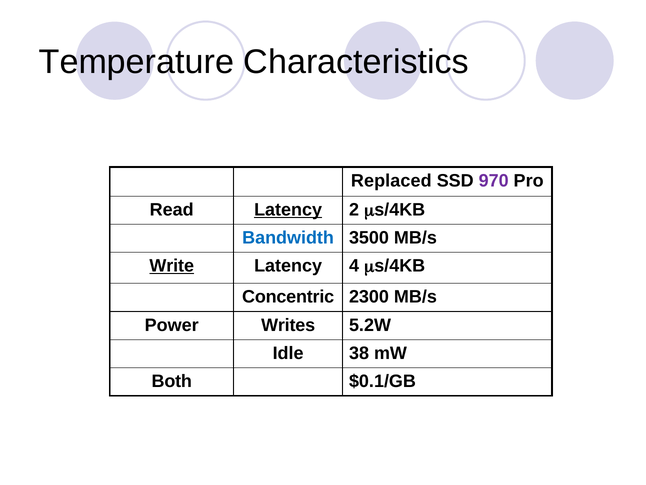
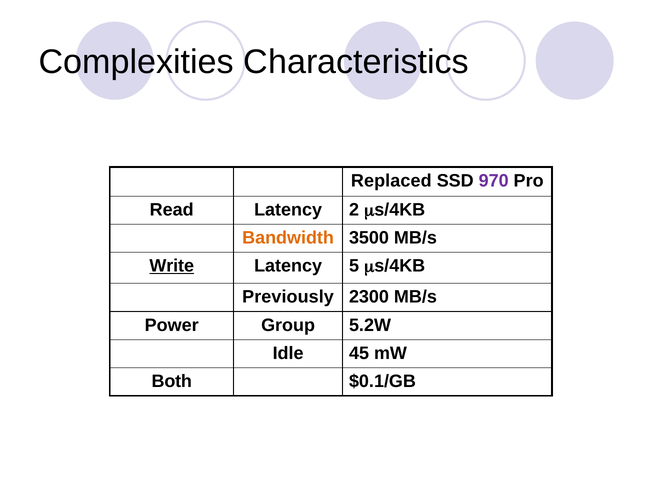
Temperature: Temperature -> Complexities (136, 62)
Latency underline: present -> none (288, 210)
Bandwidth colour: blue -> orange (288, 238)
4: 4 -> 5 (354, 266)
Concentric: Concentric -> Previously (288, 297)
Writes: Writes -> Group (288, 325)
38: 38 -> 45 (359, 353)
